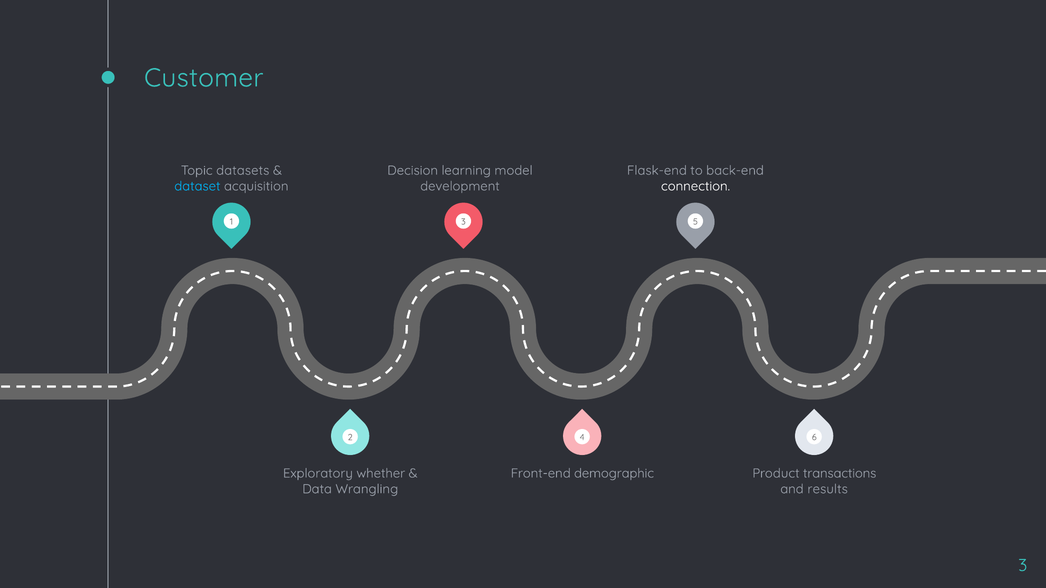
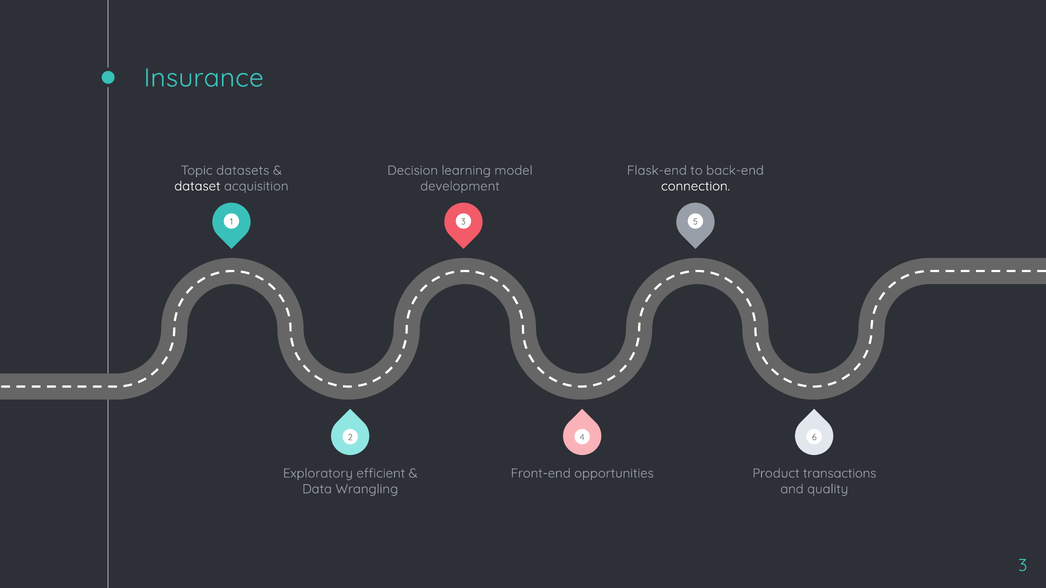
Customer: Customer -> Insurance (204, 78)
dataset colour: light blue -> white (197, 186)
whether: whether -> efficient (381, 474)
demographic: demographic -> opportunities (614, 474)
results: results -> quality (828, 489)
